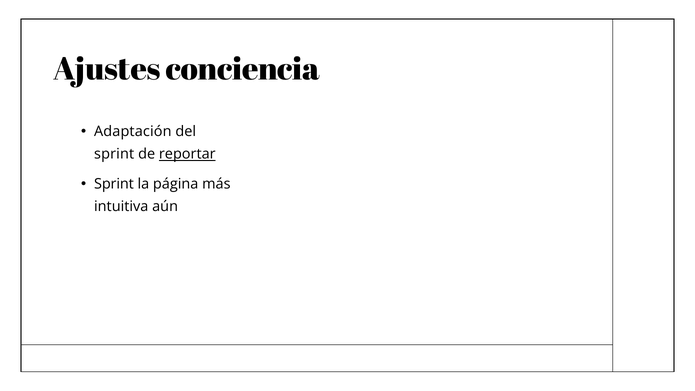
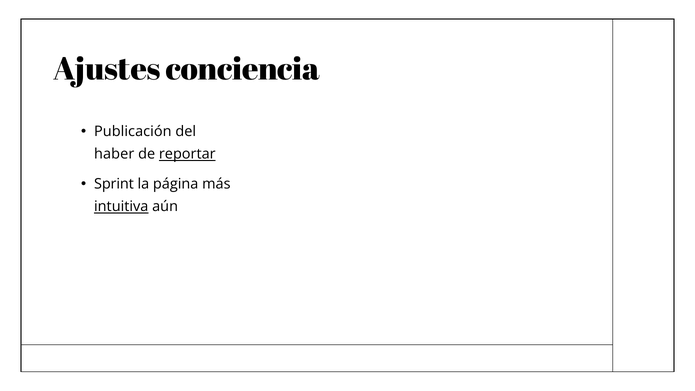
Adaptación: Adaptación -> Publicación (133, 132)
sprint: sprint -> haber (114, 154)
intuitiva underline: none -> present (121, 207)
